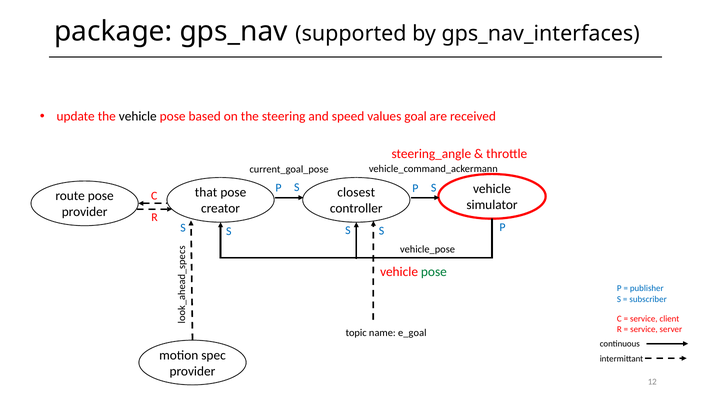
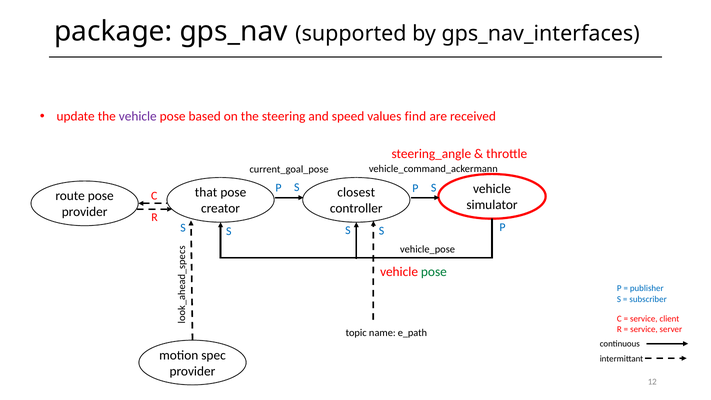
vehicle colour: black -> purple (138, 116)
goal: goal -> find (415, 116)
e_goal: e_goal -> e_path (412, 333)
